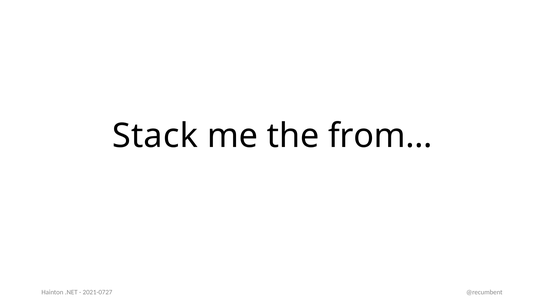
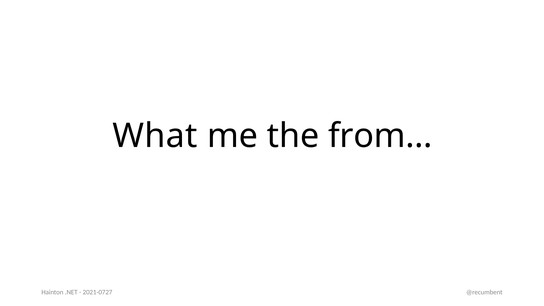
Stack: Stack -> What (155, 136)
